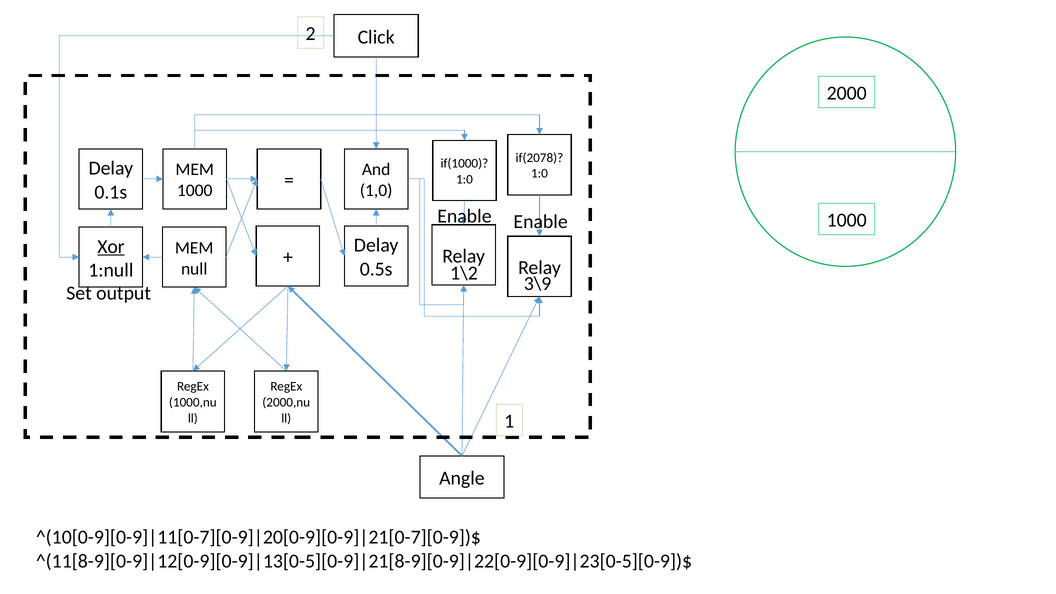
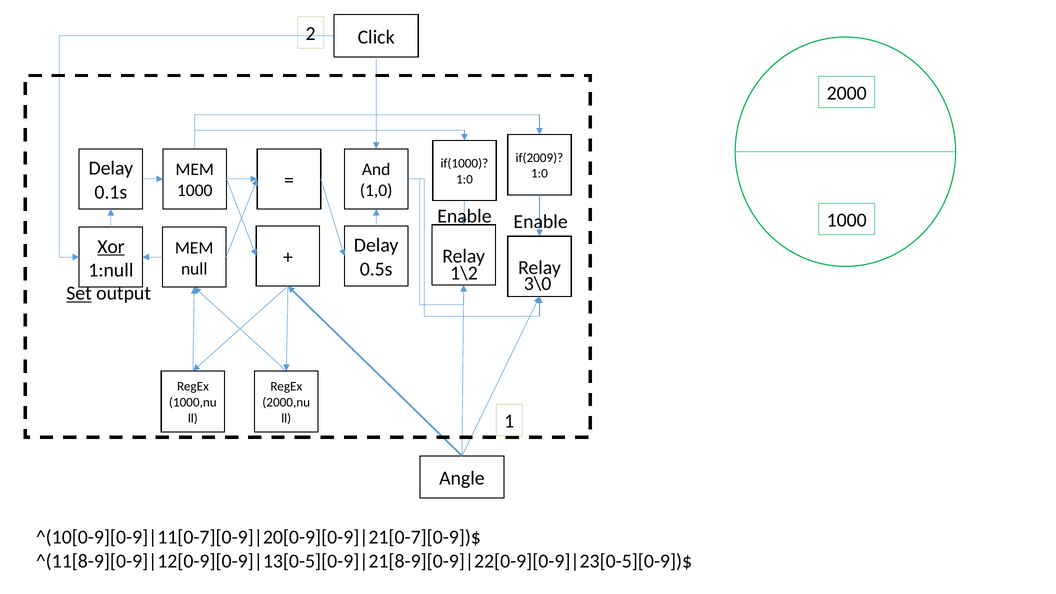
if(2078: if(2078 -> if(2009 (539, 158)
3\9: 3\9 -> 3\0 (538, 284)
Set underline: none -> present (79, 293)
